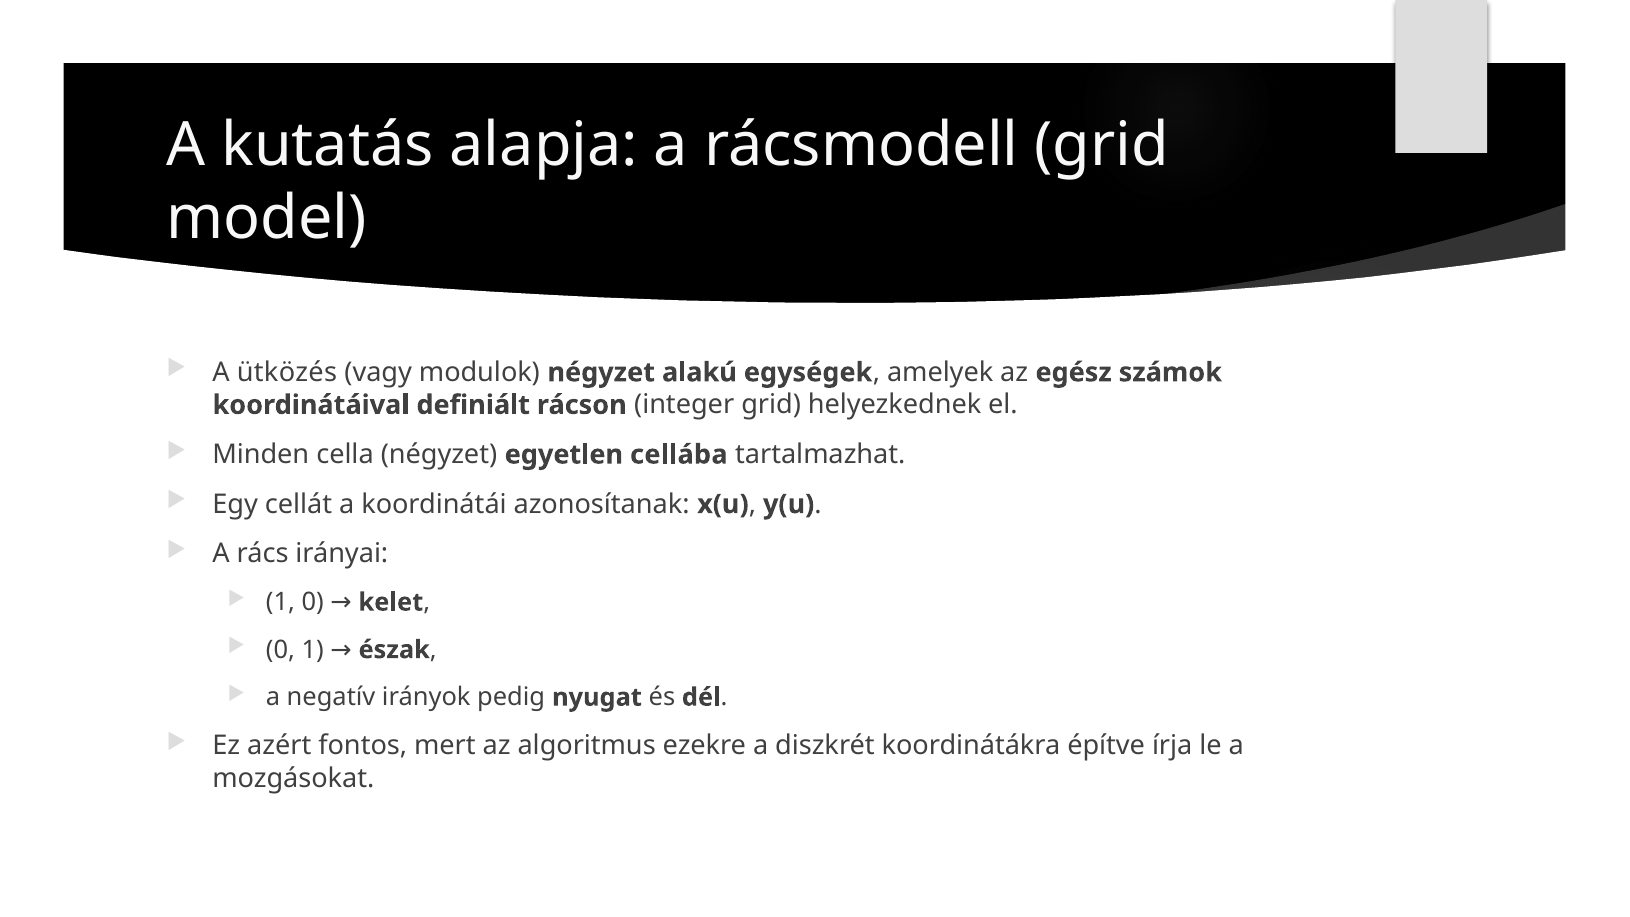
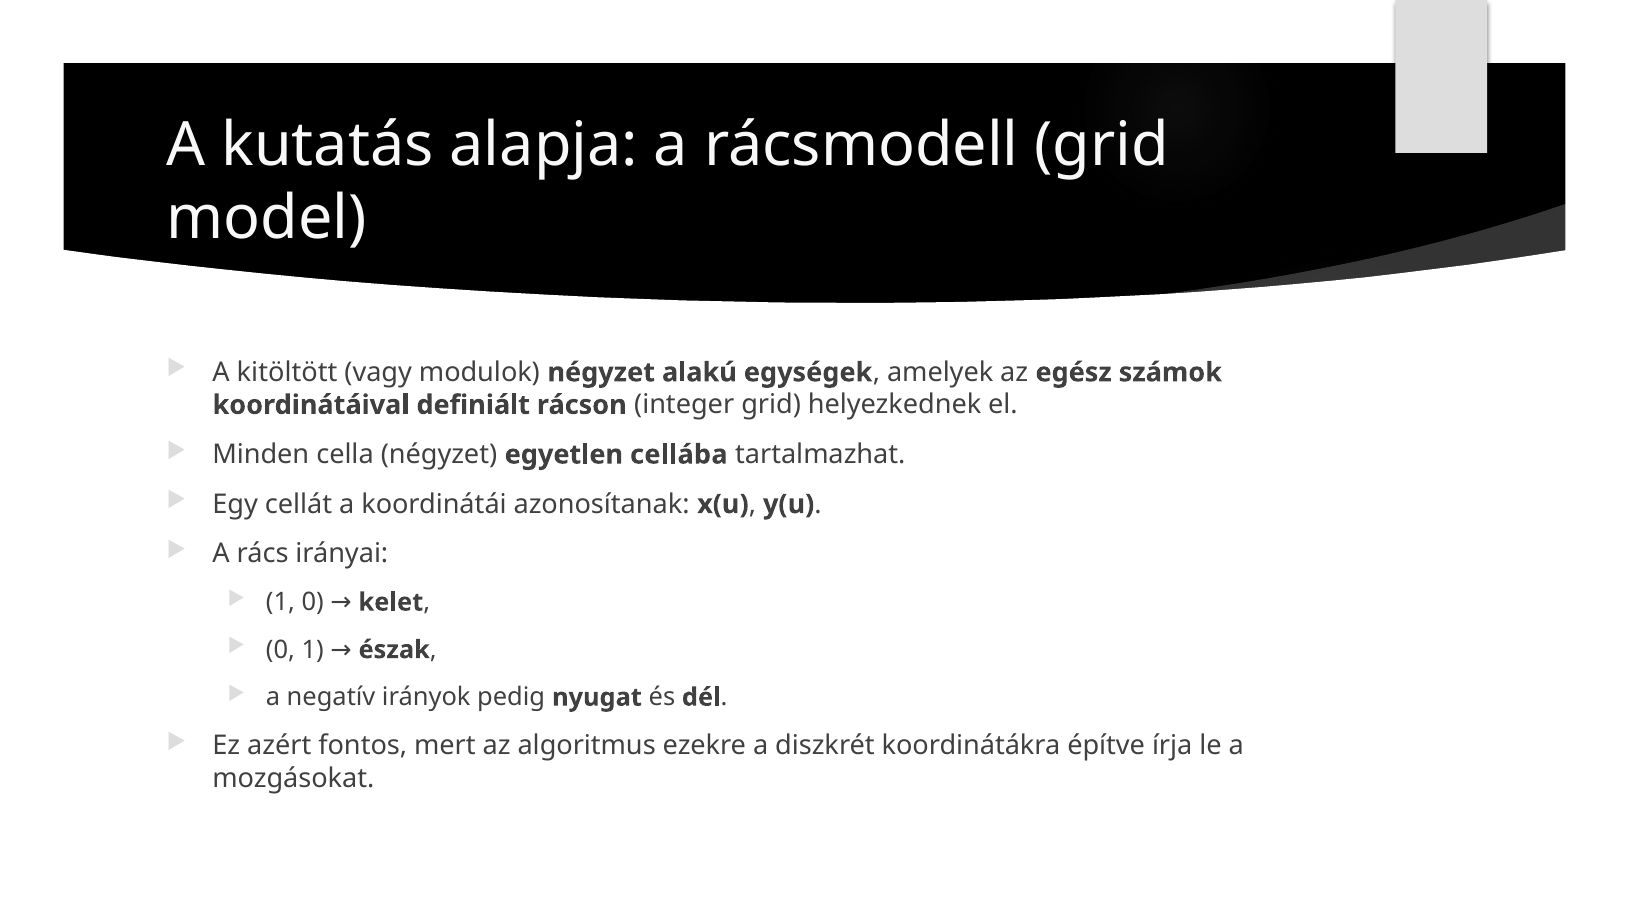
ütközés: ütközés -> kitöltött (287, 372)
